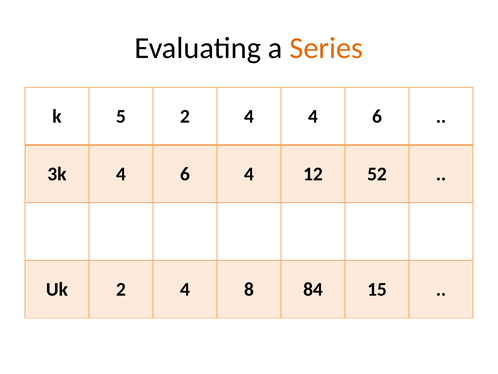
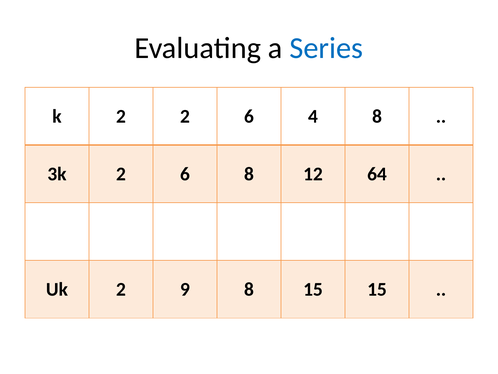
Series colour: orange -> blue (326, 48)
k 5: 5 -> 2 (121, 116)
4: 4 -> 6 (249, 116)
6: 6 -> 8 (377, 116)
3k 4: 4 -> 2 (121, 174)
6 4: 4 -> 8 (249, 174)
52: 52 -> 64 (377, 174)
Uk 2 4: 4 -> 9 (185, 289)
8 84: 84 -> 15 (313, 289)
